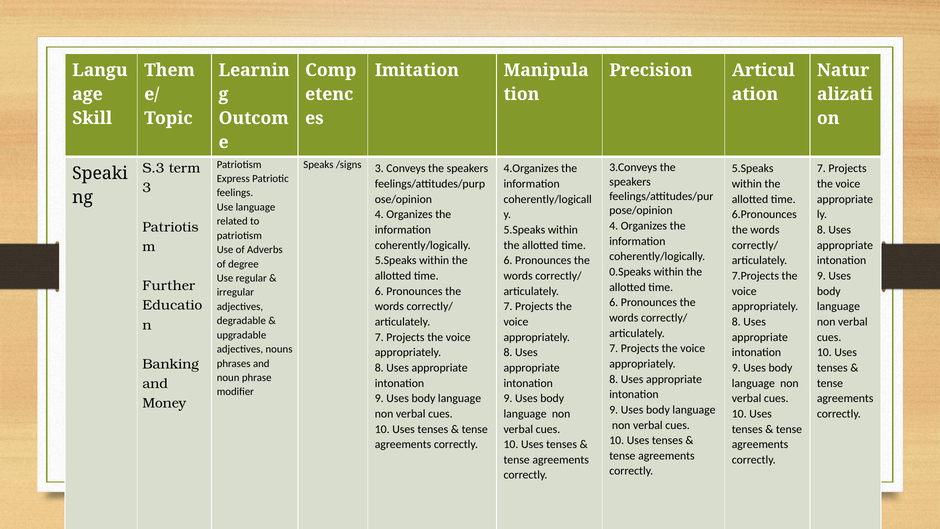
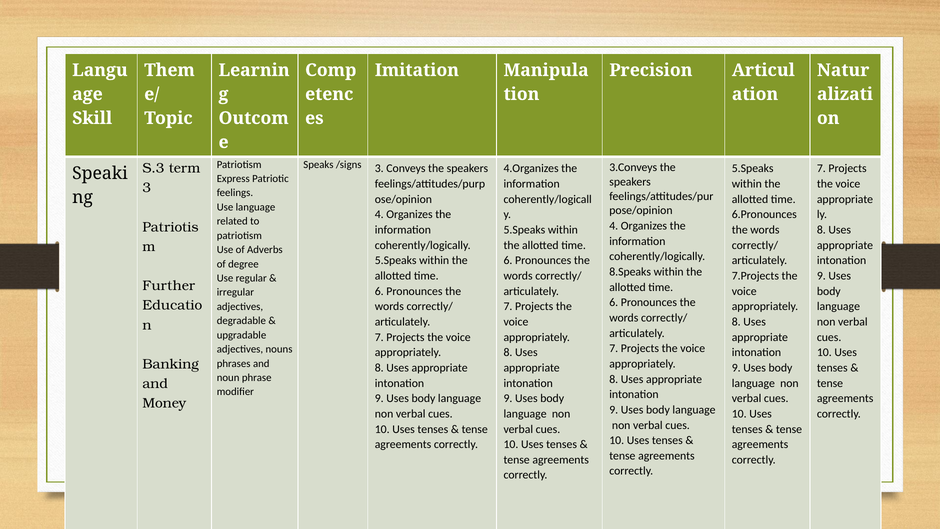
0.Speaks: 0.Speaks -> 8.Speaks (630, 272)
